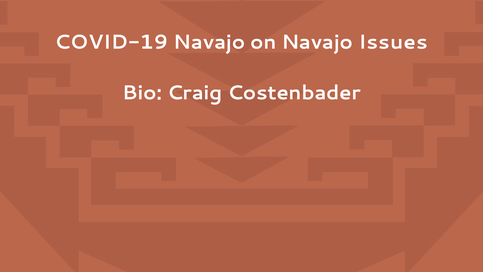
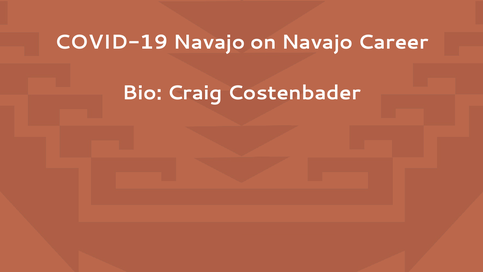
Issues: Issues -> Career (393, 42)
